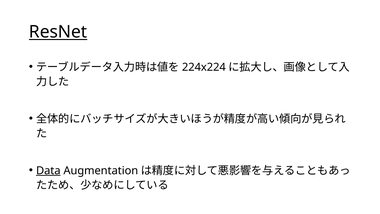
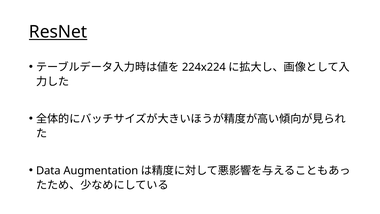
Data underline: present -> none (48, 170)
